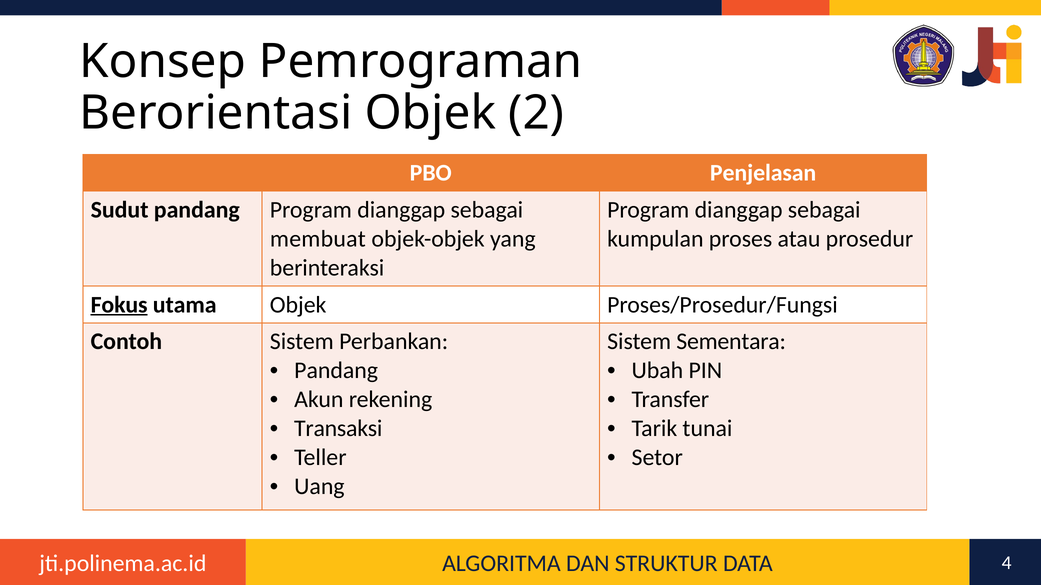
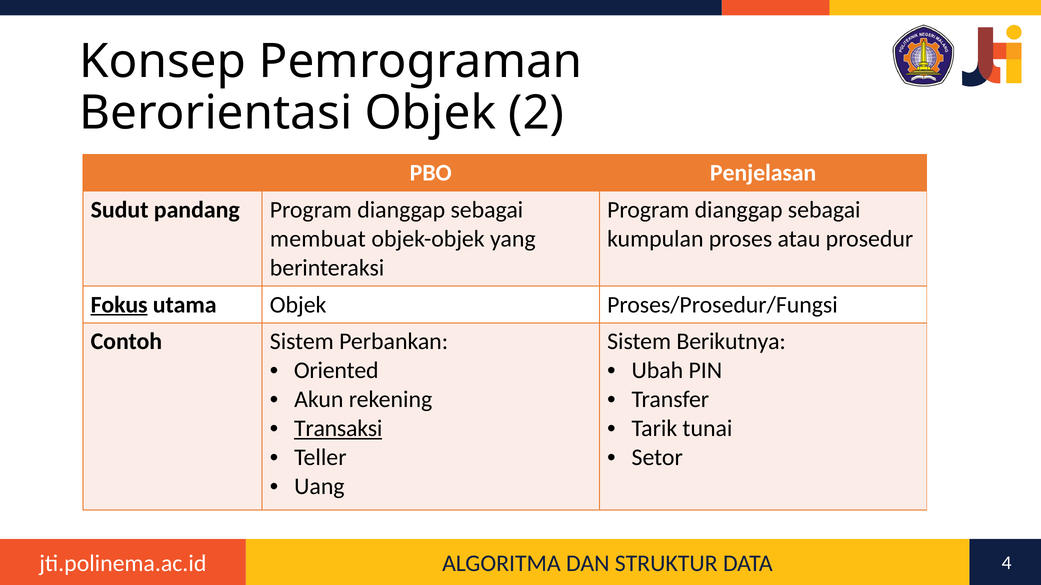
Sementara: Sementara -> Berikutnya (731, 342)
Pandang: Pandang -> Oriented (336, 371)
Transaksi underline: none -> present (338, 429)
